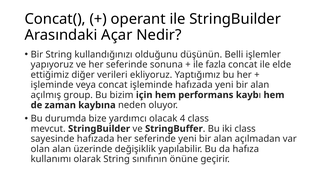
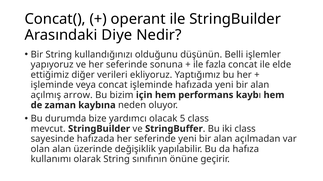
Açar: Açar -> Diye (117, 35)
group: group -> arrow (78, 95)
4: 4 -> 5 (183, 119)
